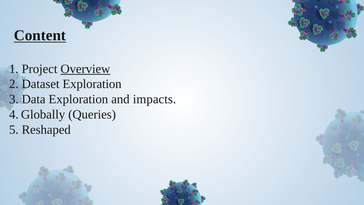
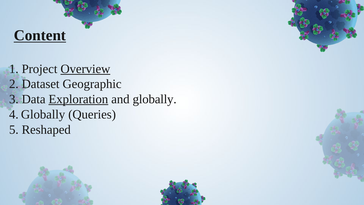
Dataset Exploration: Exploration -> Geographic (92, 84)
Exploration underline: none -> present (78, 99)
and impacts: impacts -> globally (155, 99)
